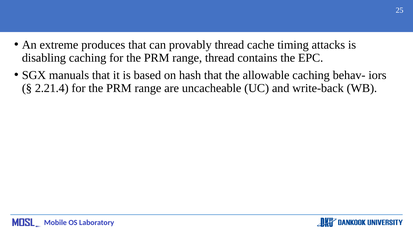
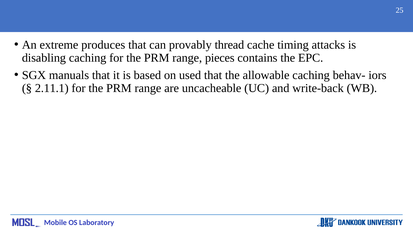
range thread: thread -> pieces (220, 58)
hash: hash -> used (190, 75)
2.21.4: 2.21.4 -> 2.11.1 (52, 88)
